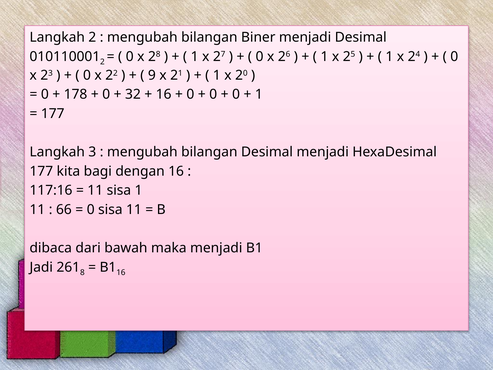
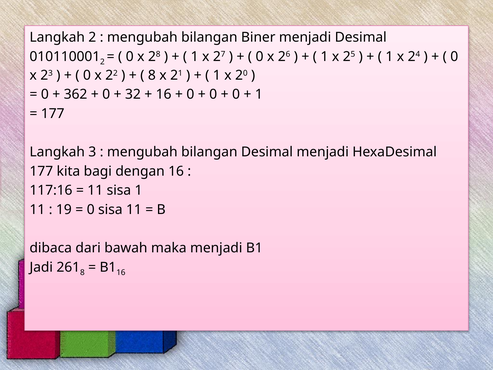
9: 9 -> 8 (152, 75)
178: 178 -> 362 (76, 94)
66: 66 -> 19 (64, 209)
